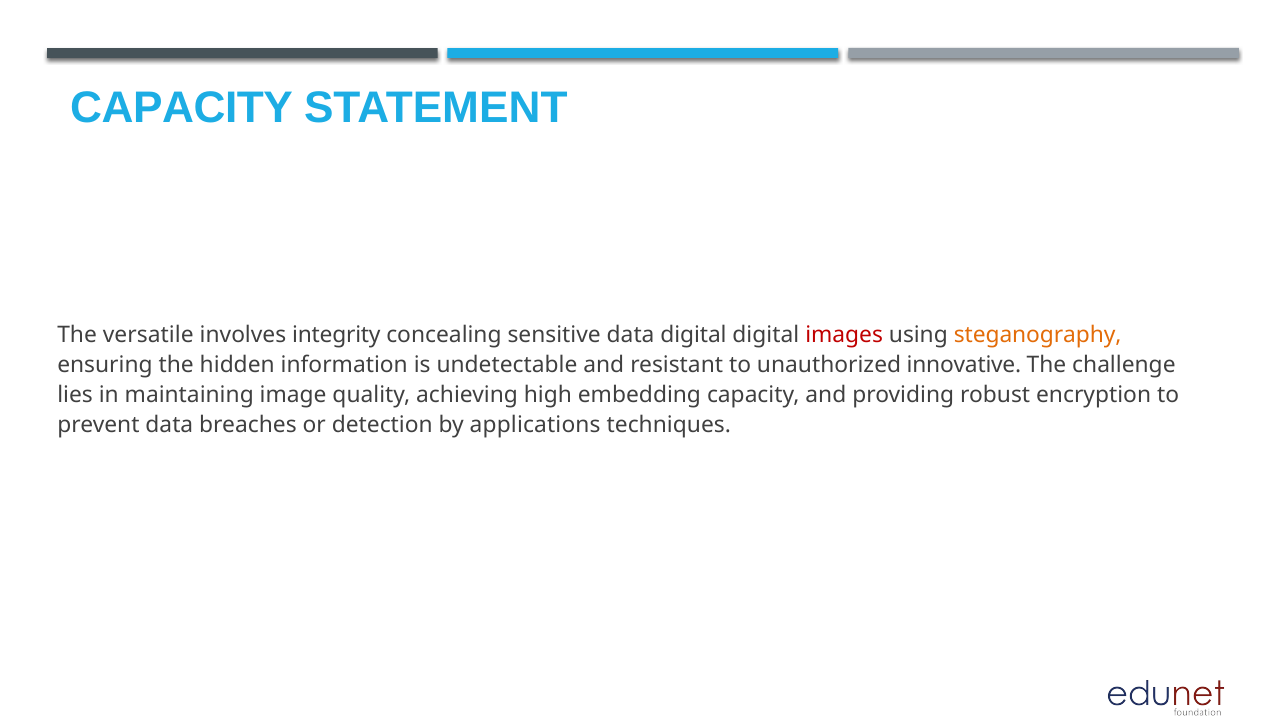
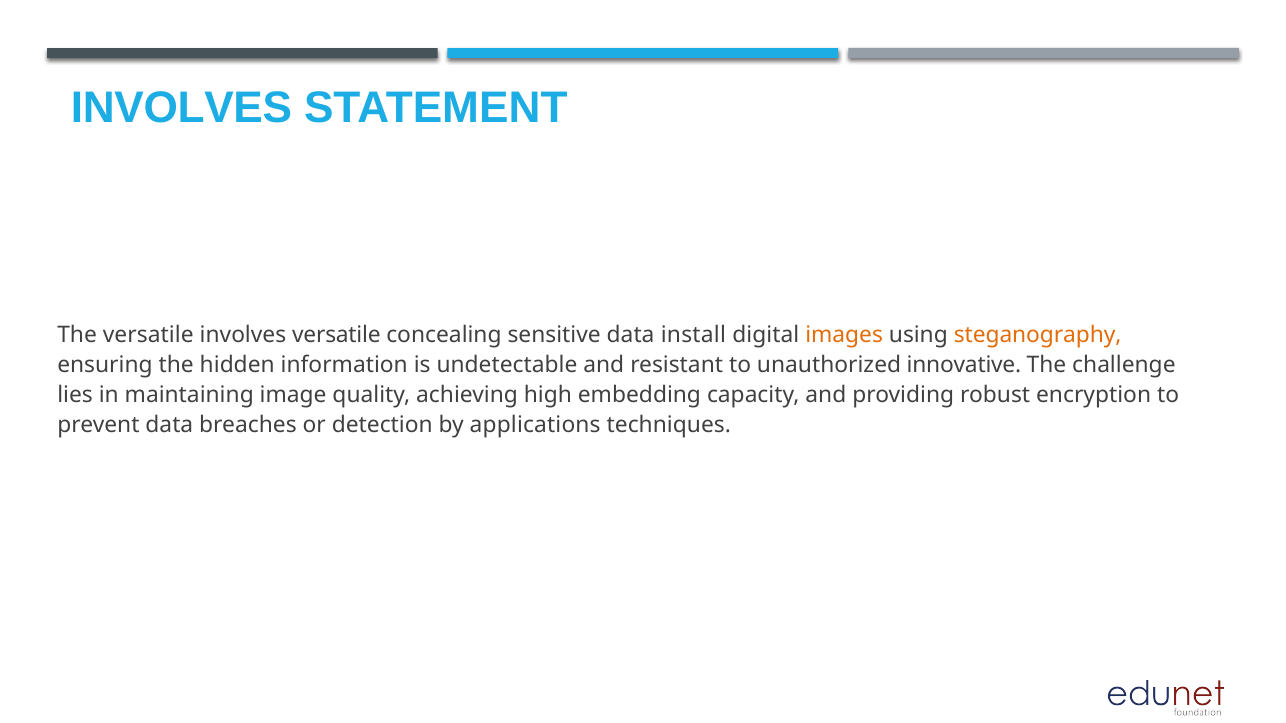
CAPACITY: CAPACITY -> INVOLVES (181, 108)
involves integrity: integrity -> versatile (336, 335)
data digital: digital -> install (693, 335)
images colour: red -> orange (844, 335)
